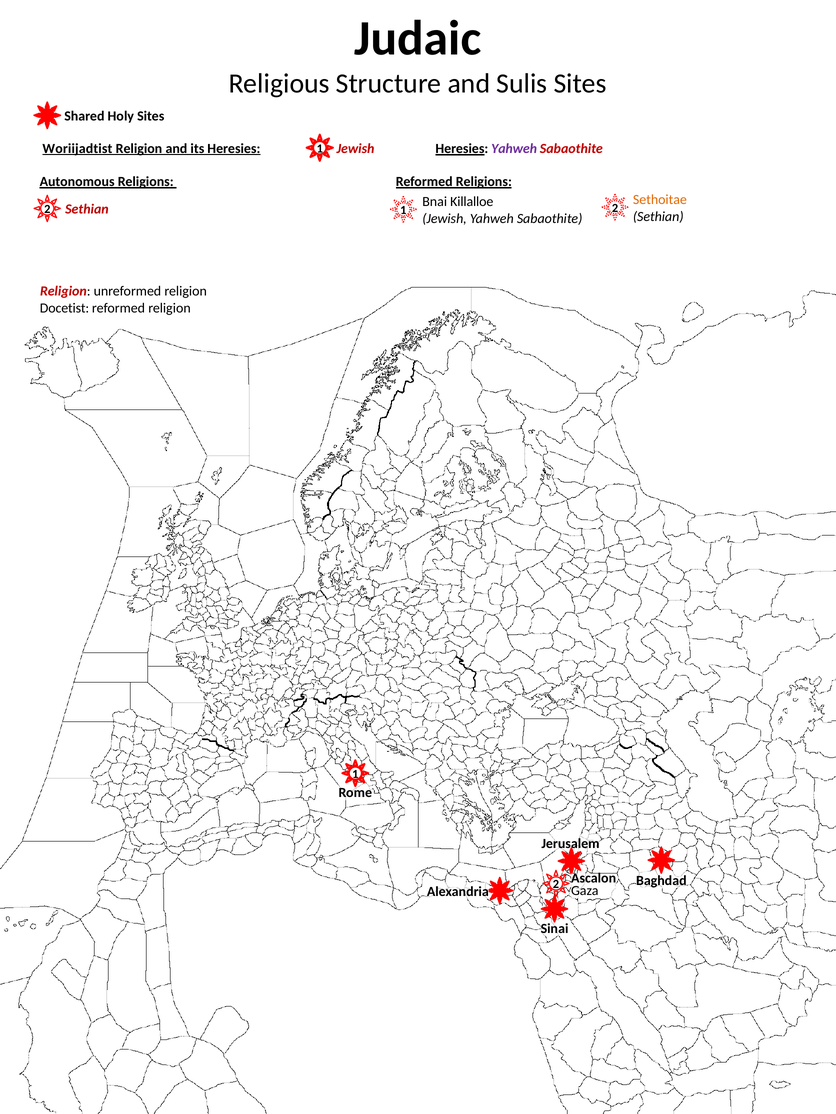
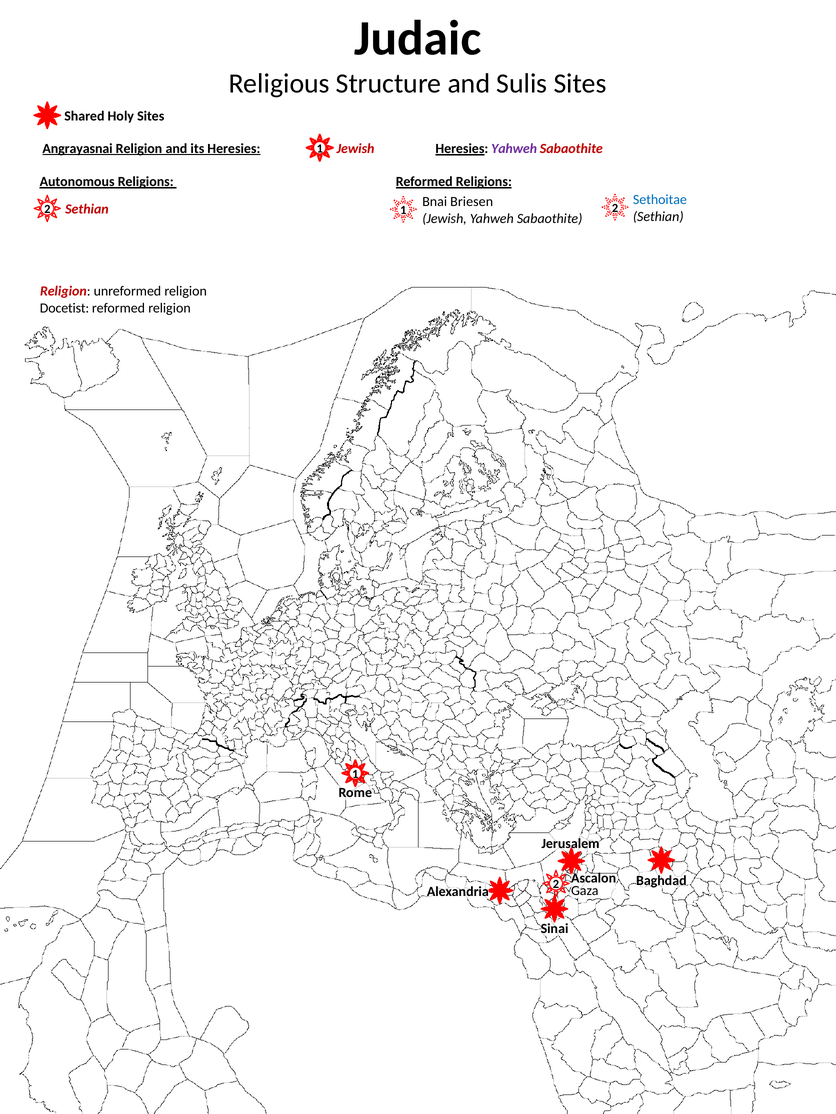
Woriijadtist: Woriijadtist -> Angrayasnai (78, 149)
Sethoitae colour: orange -> blue (660, 200)
Killalloe: Killalloe -> Briesen (472, 202)
